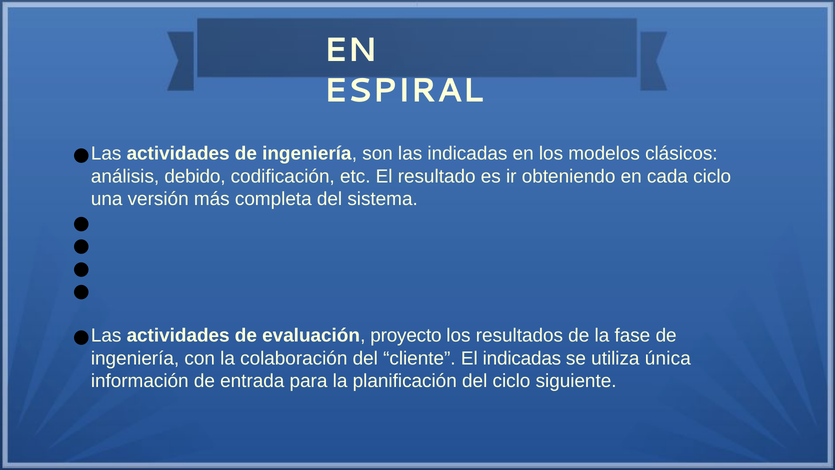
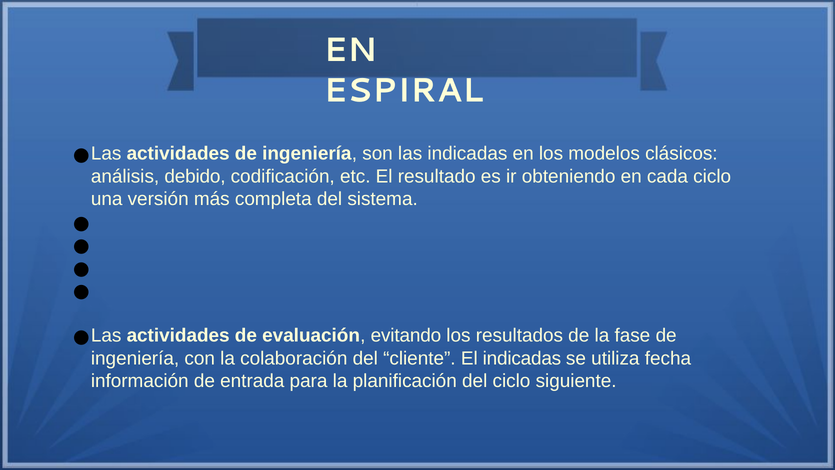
proyecto: proyecto -> evitando (406, 335)
única: única -> fecha (668, 358)
